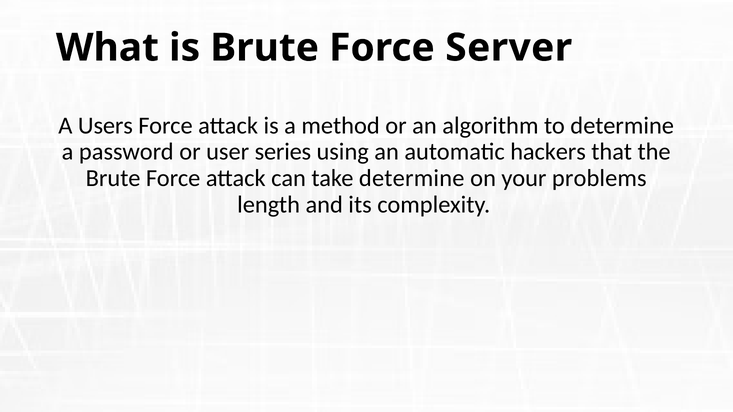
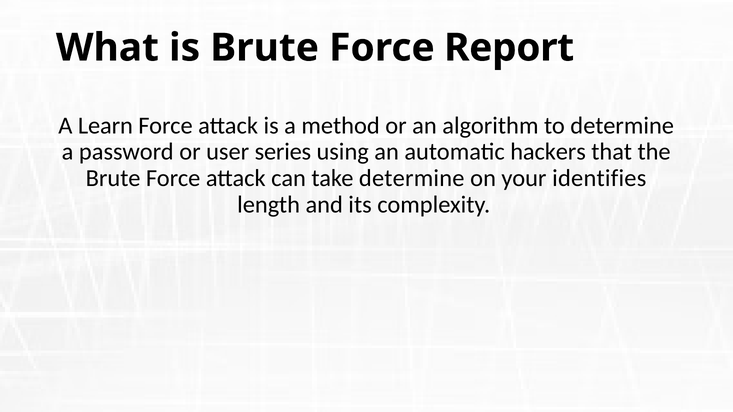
Server: Server -> Report (509, 48)
Users: Users -> Learn (105, 126)
problems: problems -> identifies (599, 178)
